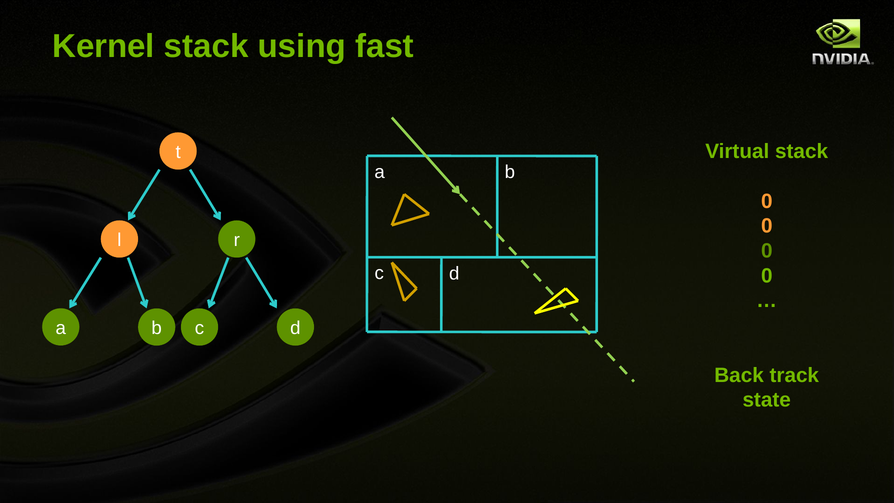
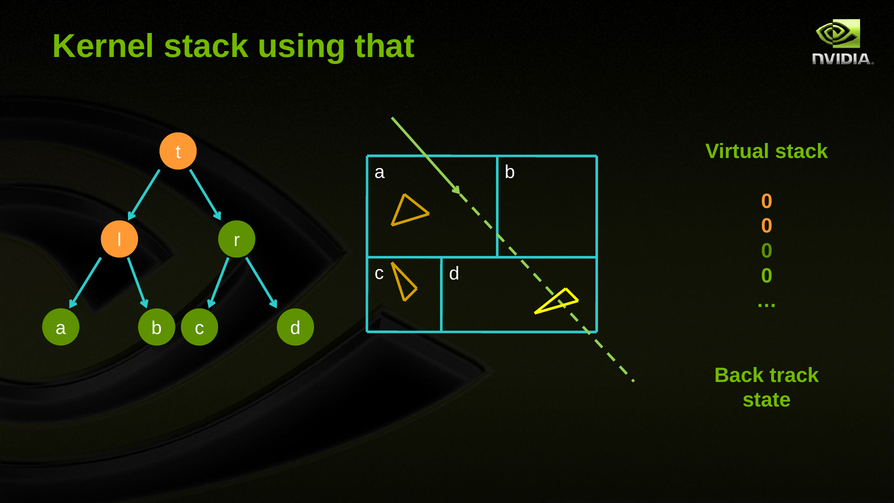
fast: fast -> that (385, 46)
